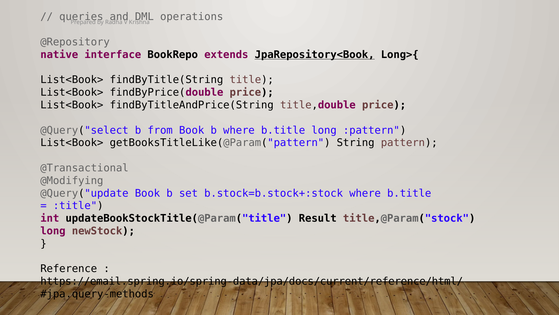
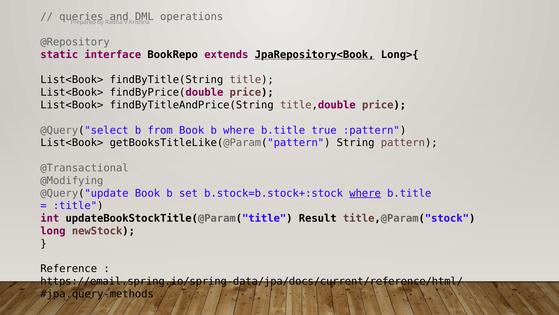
native: native -> static (59, 55)
b.title long: long -> true (324, 130)
where underline: none -> present (365, 193)
